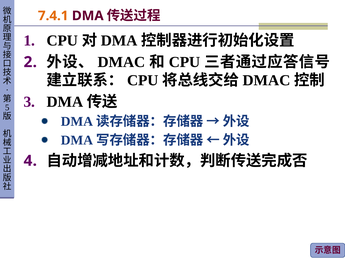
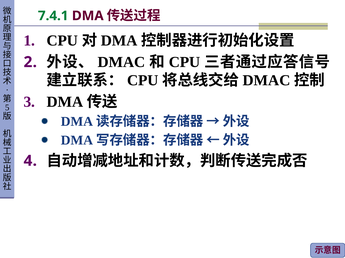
7.4.1 colour: orange -> green (53, 16)
